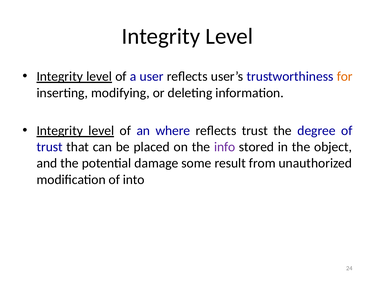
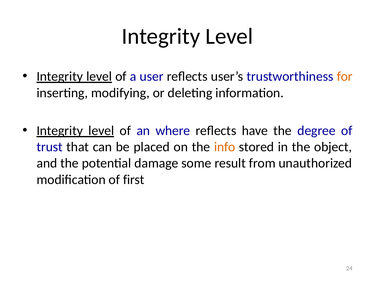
reflects trust: trust -> have (255, 131)
info colour: purple -> orange (225, 147)
into: into -> first (134, 180)
